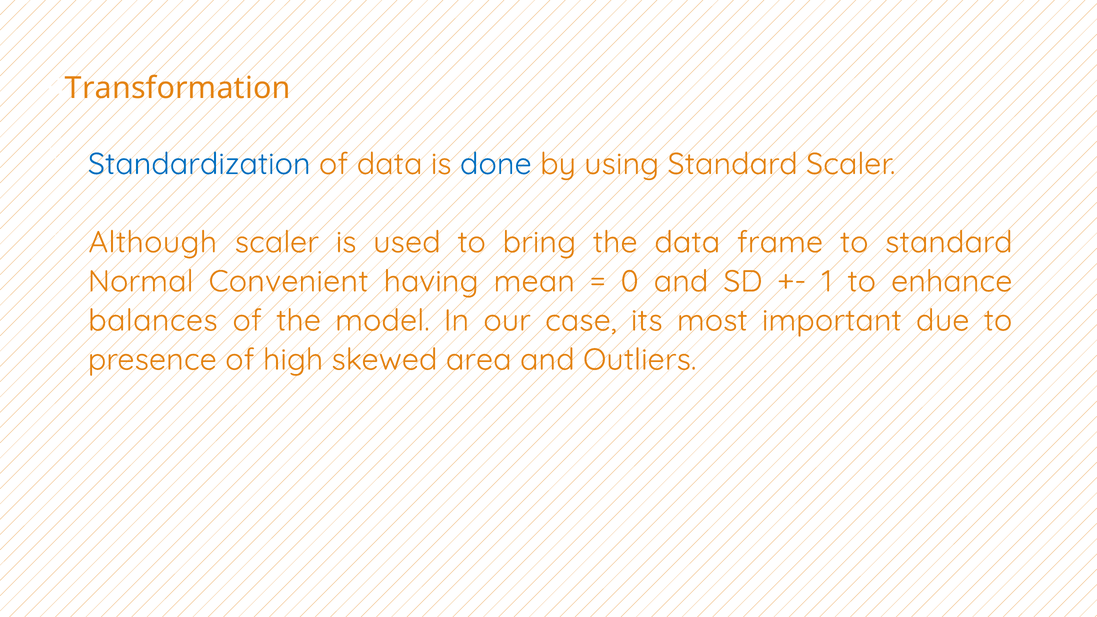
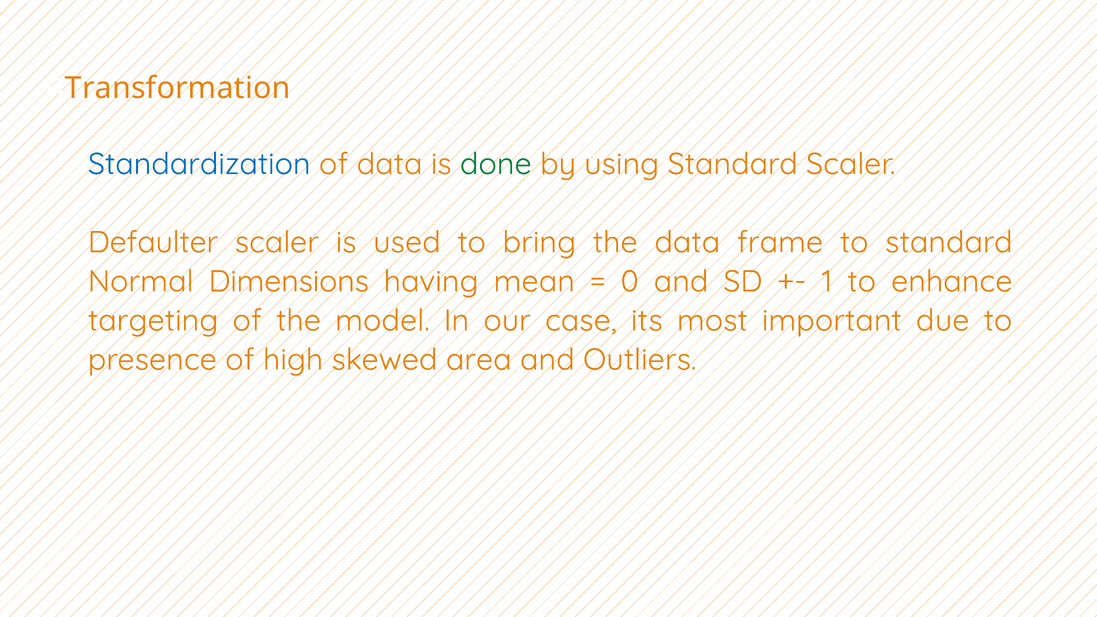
done colour: blue -> green (496, 164)
Although: Although -> Defaulter (153, 242)
Convenient: Convenient -> Dimensions (289, 281)
balances: balances -> targeting (153, 321)
